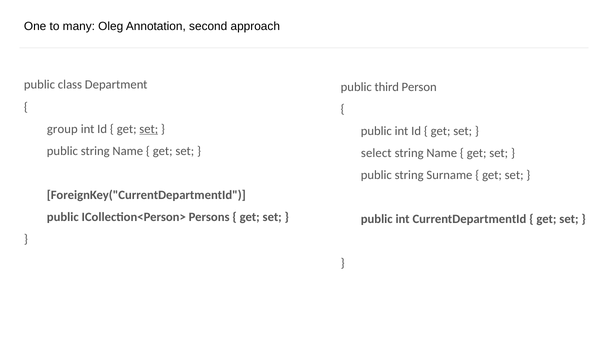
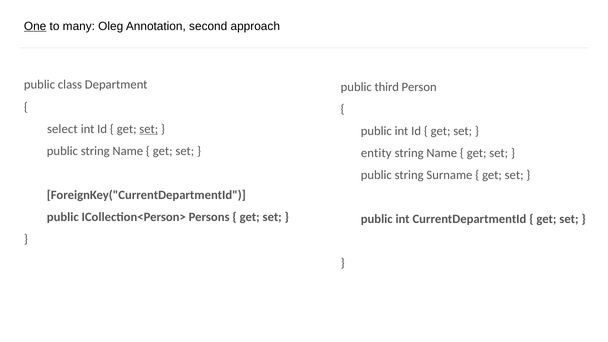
One underline: none -> present (35, 26)
group: group -> select (62, 129)
select: select -> entity (376, 153)
